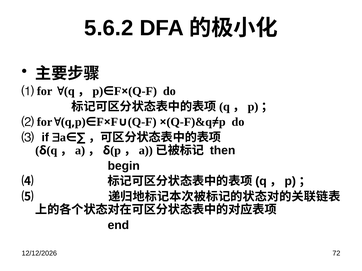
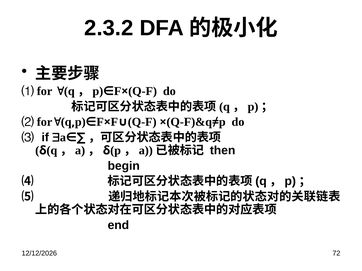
5.6.2: 5.6.2 -> 2.3.2 (109, 28)
